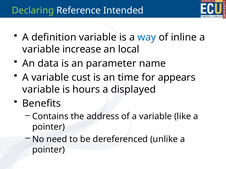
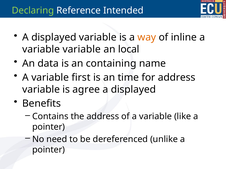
definition: definition -> displayed (54, 37)
way colour: blue -> orange (147, 37)
variable increase: increase -> variable (82, 50)
parameter: parameter -> containing (111, 64)
cust: cust -> first (81, 78)
for appears: appears -> address (177, 78)
hours: hours -> agree (86, 90)
